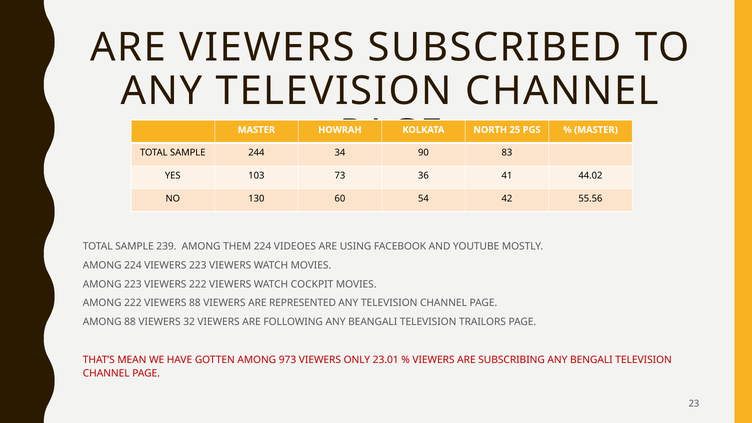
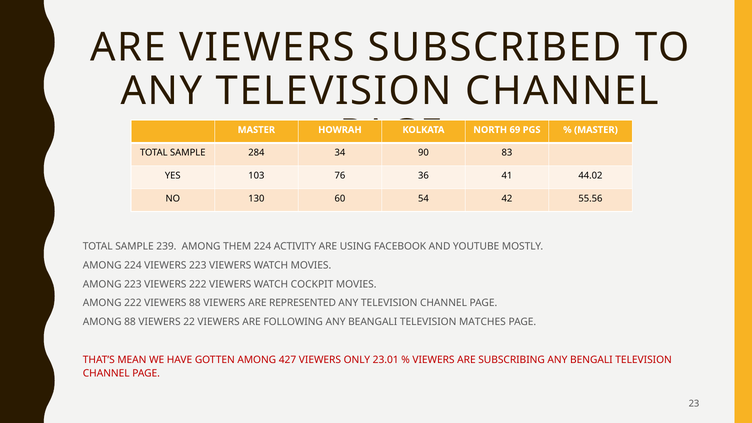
25: 25 -> 69 (515, 130)
244: 244 -> 284 (256, 153)
73: 73 -> 76 (340, 176)
VIDEOES: VIDEOES -> ACTIVITY (295, 246)
32: 32 -> 22 (189, 322)
TRAILORS: TRAILORS -> MATCHES (482, 322)
973: 973 -> 427 (288, 360)
